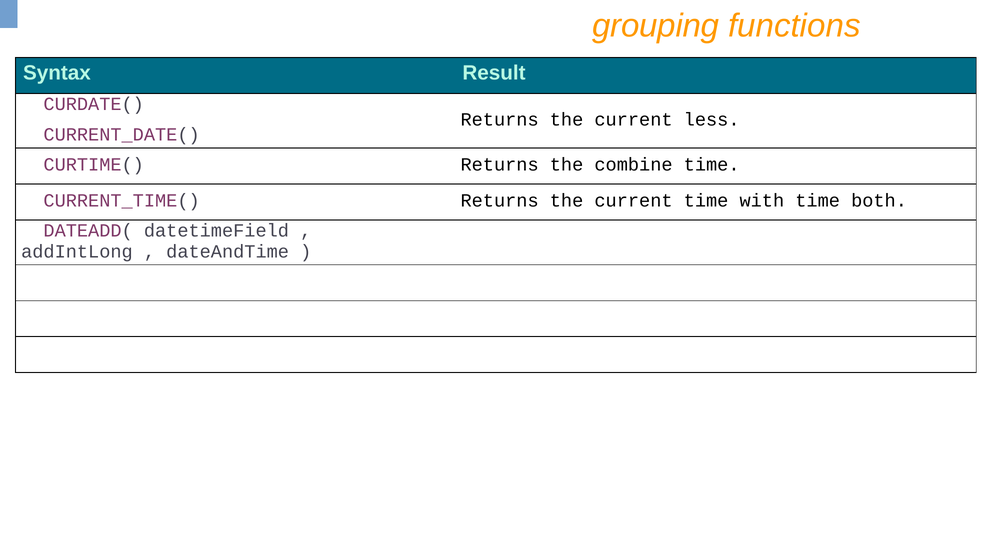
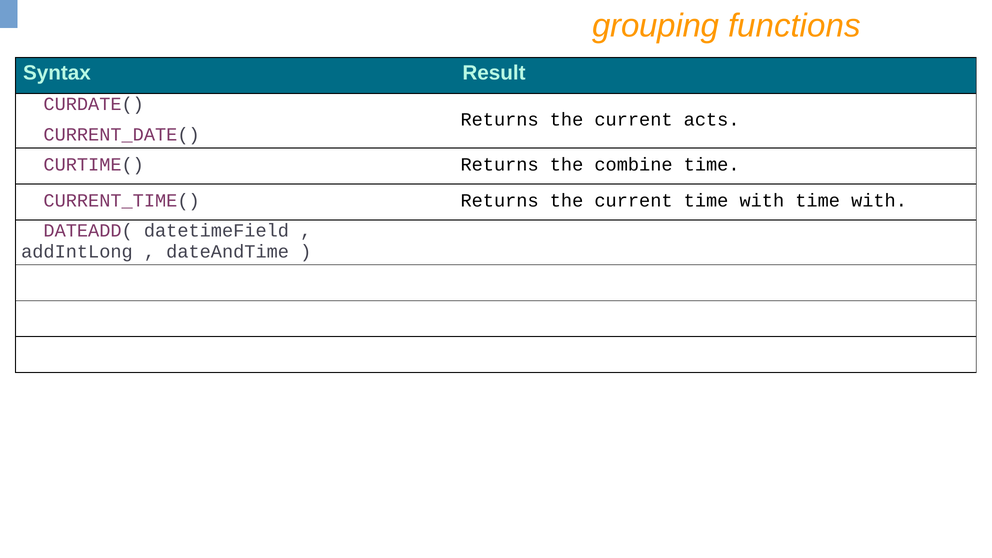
less: less -> acts (712, 120)
with time both: both -> with (879, 201)
